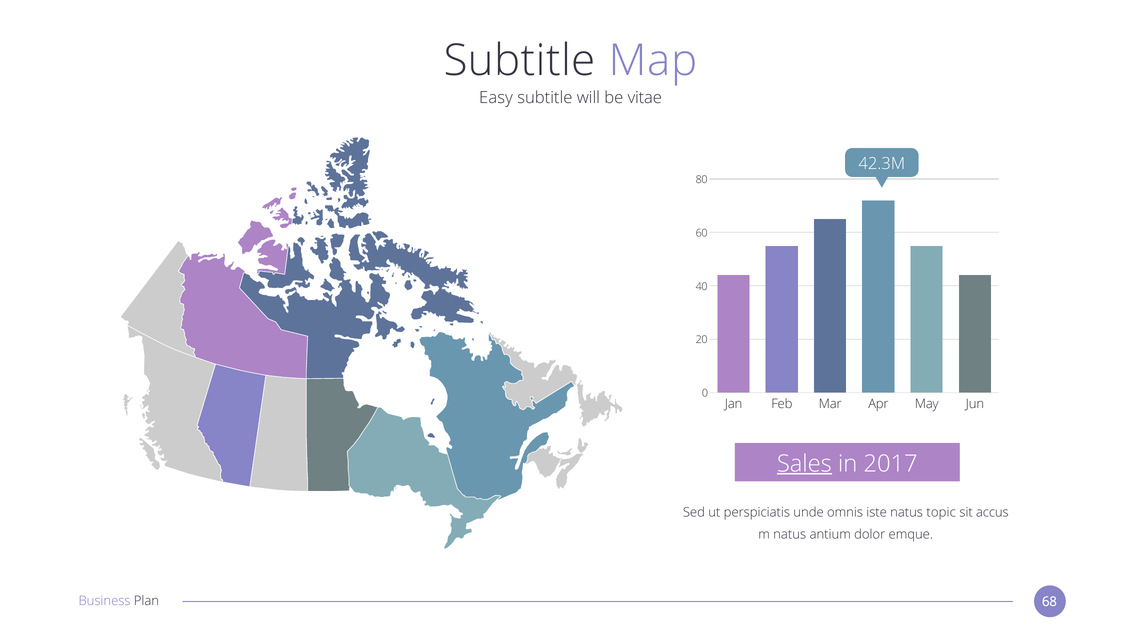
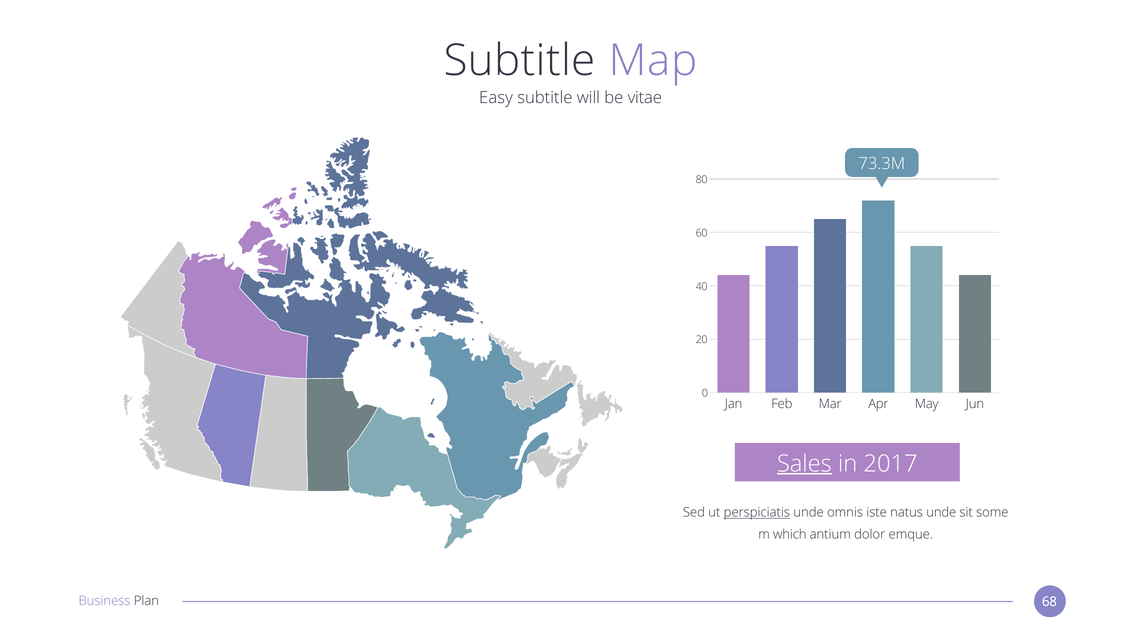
42.3M: 42.3M -> 73.3M (882, 164)
perspiciatis underline: none -> present (757, 512)
natus topic: topic -> unde (941, 512)
accus: accus -> some (992, 512)
m natus: natus -> which (790, 534)
